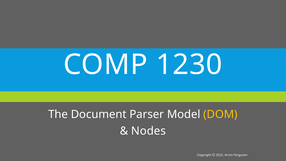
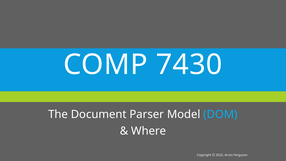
1230: 1230 -> 7430 (189, 65)
DOM colour: yellow -> light blue (220, 114)
Nodes: Nodes -> Where (149, 131)
